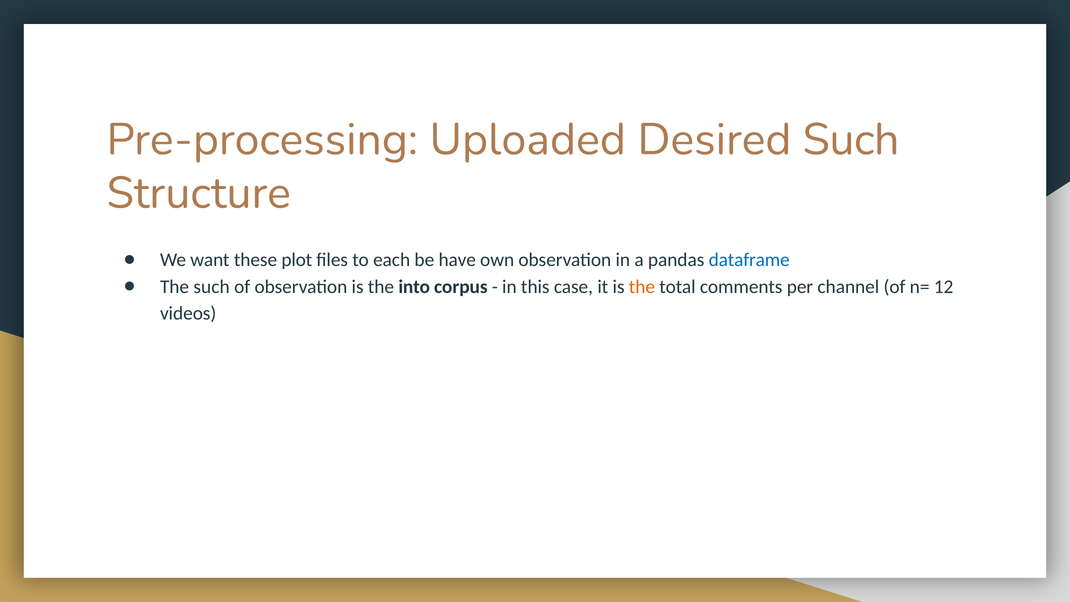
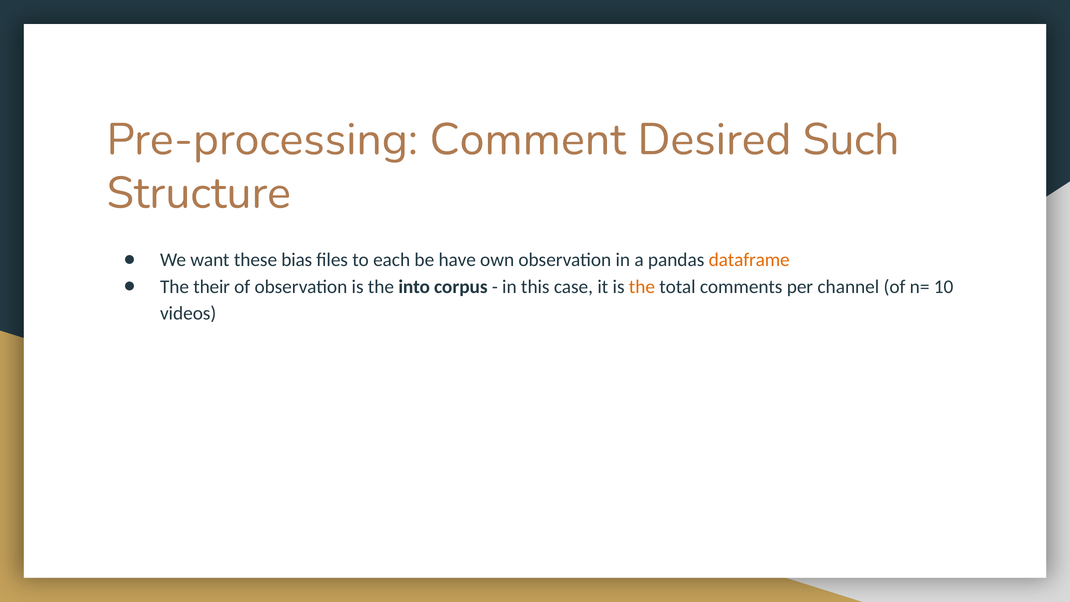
Uploaded: Uploaded -> Comment (528, 140)
plot: plot -> bias (297, 260)
dataframe colour: blue -> orange (749, 260)
The such: such -> their (212, 287)
12: 12 -> 10 (944, 287)
